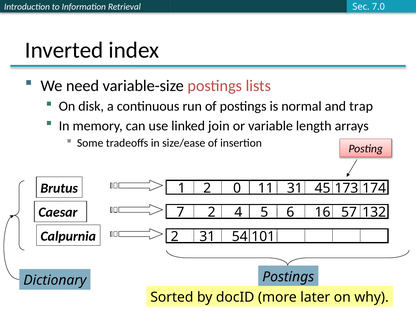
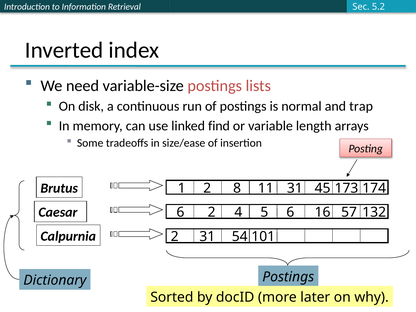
7.0: 7.0 -> 5.2 (378, 7)
join: join -> find (219, 126)
0: 0 -> 8 (237, 188)
Caesar 7: 7 -> 6 (180, 212)
